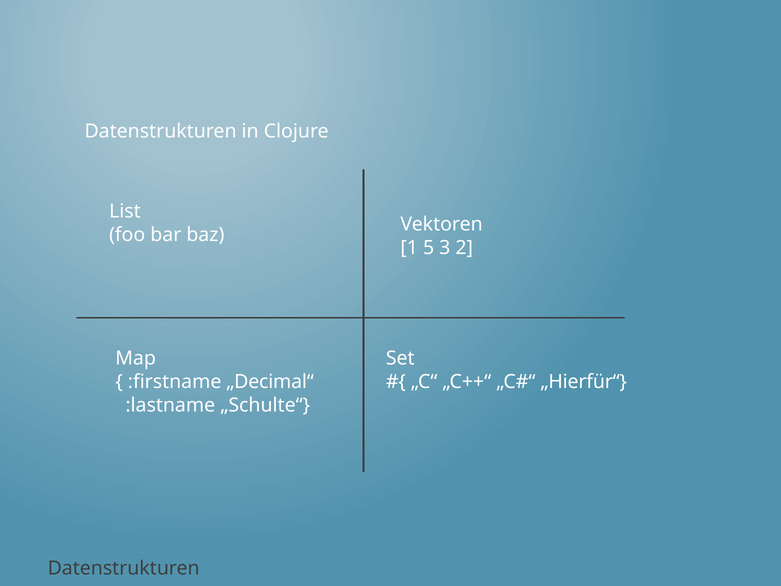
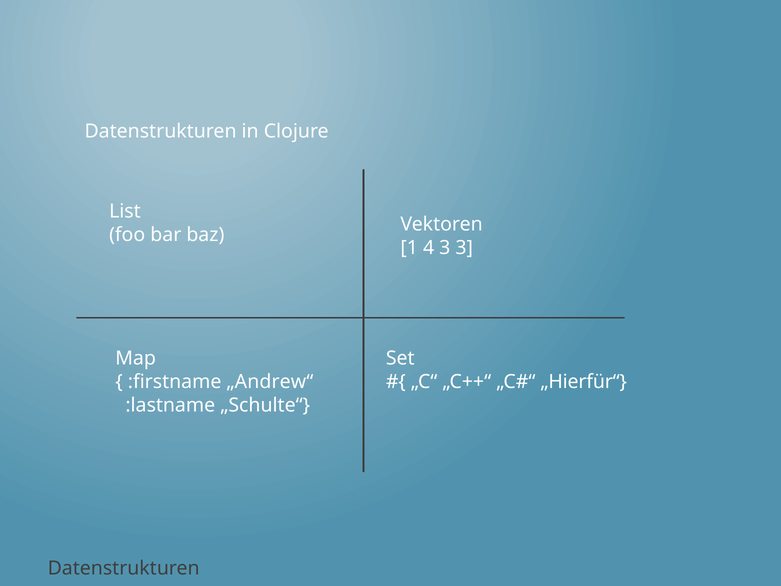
5: 5 -> 4 (429, 248)
3 2: 2 -> 3 (464, 248)
„Decimal“: „Decimal“ -> „Andrew“ (270, 382)
